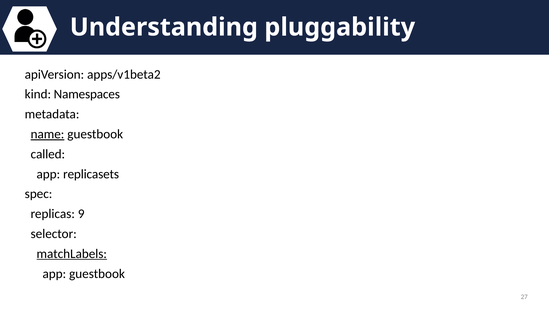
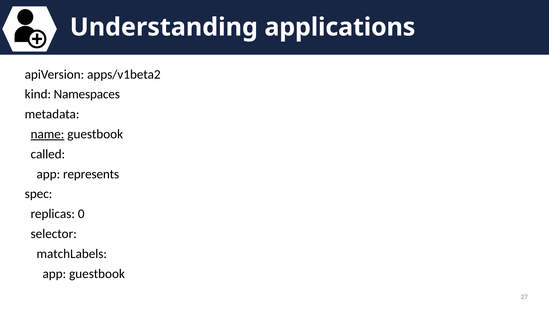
pluggability: pluggability -> applications (340, 27)
replicasets: replicasets -> represents (91, 174)
9: 9 -> 0 (81, 214)
matchLabels underline: present -> none (72, 254)
